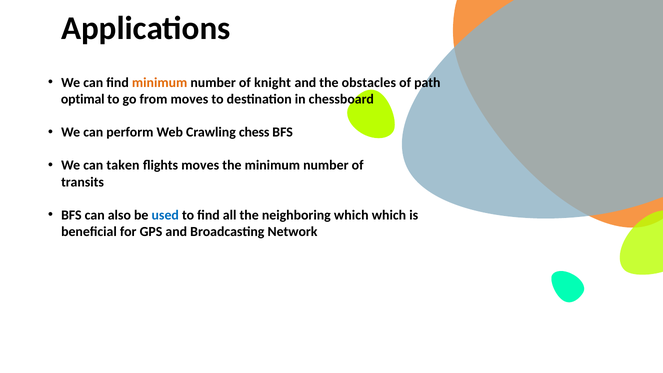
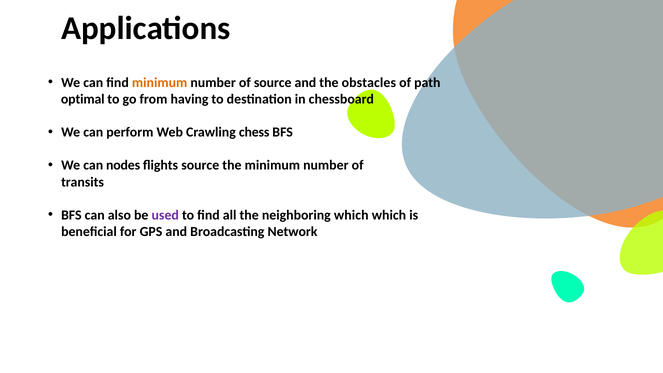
of knight: knight -> source (273, 82)
from moves: moves -> having (189, 99)
taken: taken -> nodes (123, 165)
flights moves: moves -> source (200, 165)
used colour: blue -> purple (165, 215)
